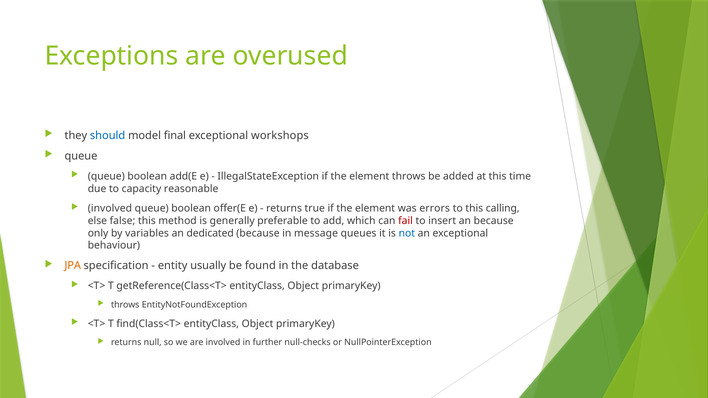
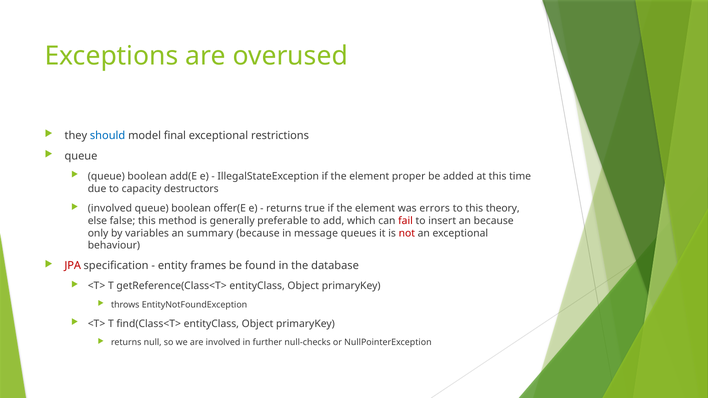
workshops: workshops -> restrictions (280, 136)
element throws: throws -> proper (409, 176)
reasonable: reasonable -> destructors (191, 189)
calling: calling -> theory (503, 209)
dedicated: dedicated -> summary (210, 233)
not colour: blue -> red (407, 233)
JPA colour: orange -> red (73, 266)
usually: usually -> frames (208, 266)
